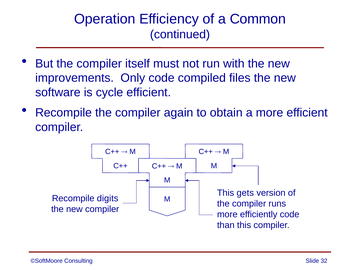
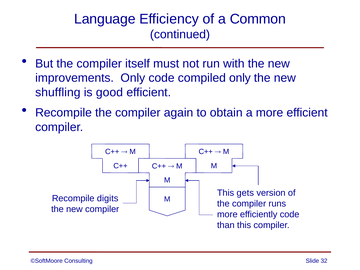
Operation: Operation -> Language (105, 19)
compiled files: files -> only (240, 78)
software: software -> shuffling (58, 92)
cycle: cycle -> good (109, 92)
